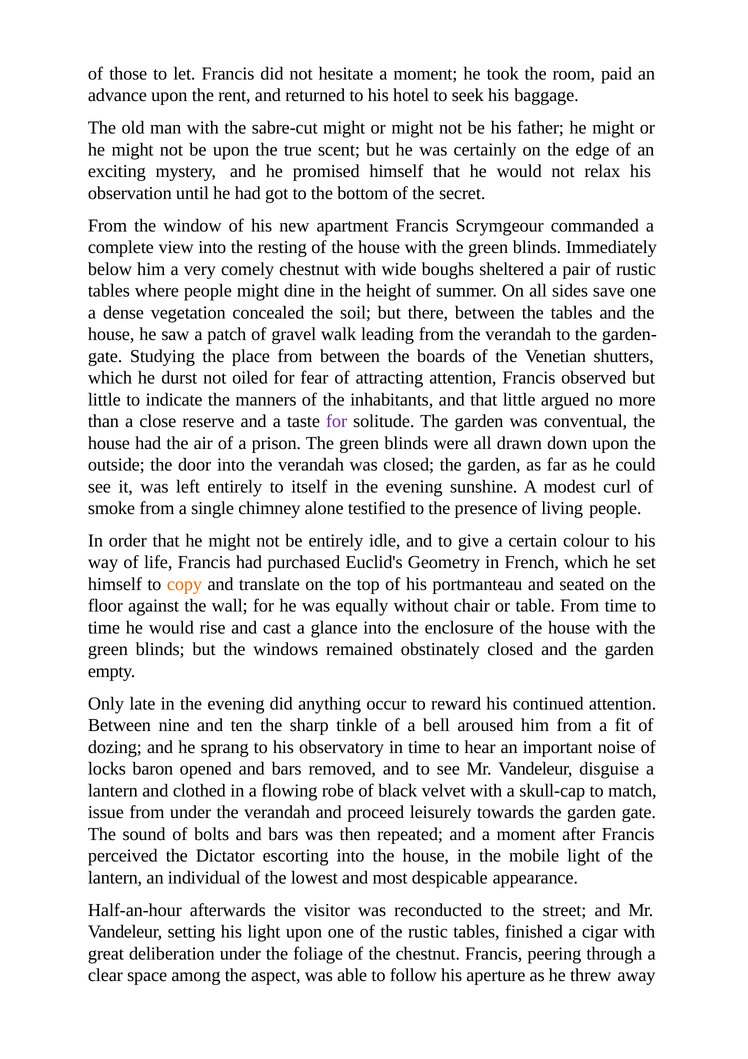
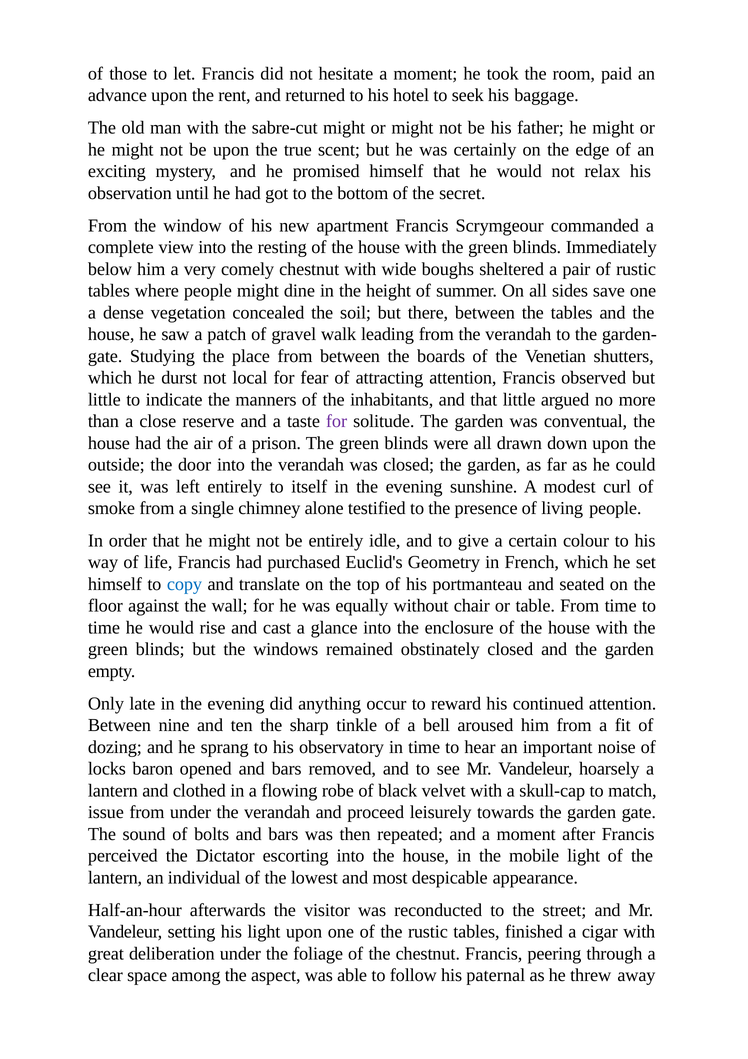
oiled: oiled -> local (250, 378)
copy colour: orange -> blue (185, 584)
disguise: disguise -> hoarsely (609, 768)
aperture: aperture -> paternal (496, 975)
